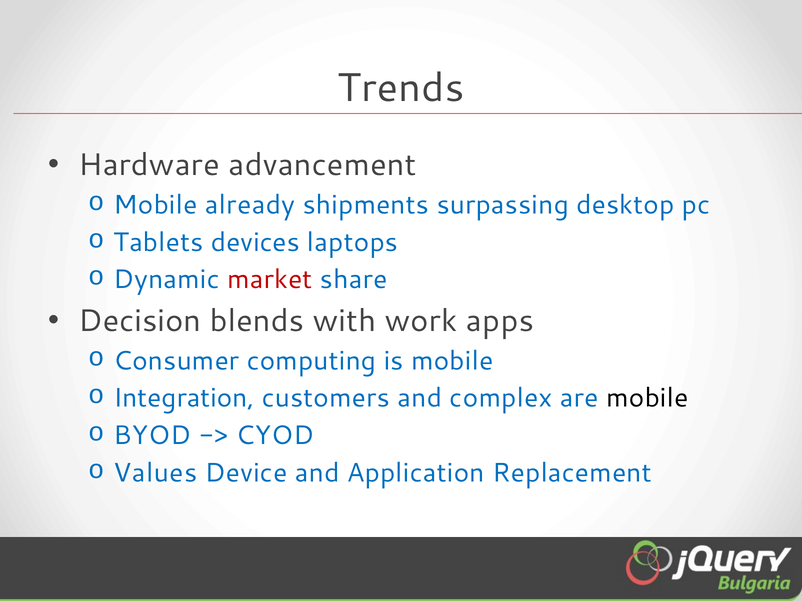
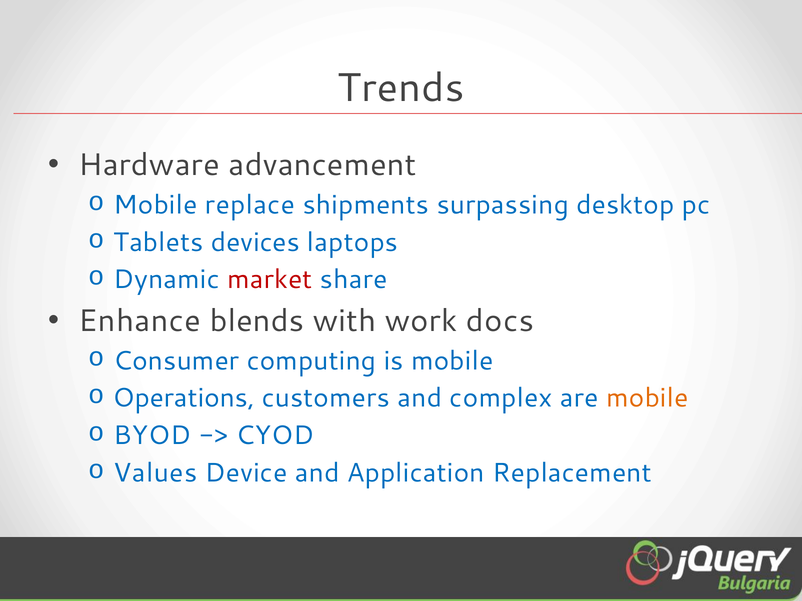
already: already -> replace (250, 205)
Decision: Decision -> Enhance (140, 321)
apps: apps -> docs (500, 321)
Integration: Integration -> Operations (184, 398)
mobile colour: black -> orange (647, 398)
